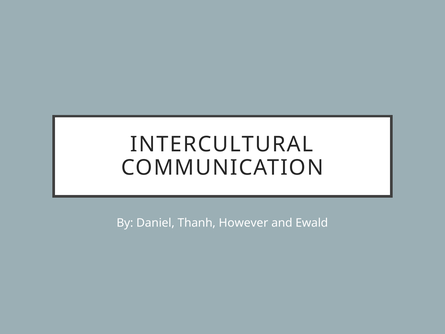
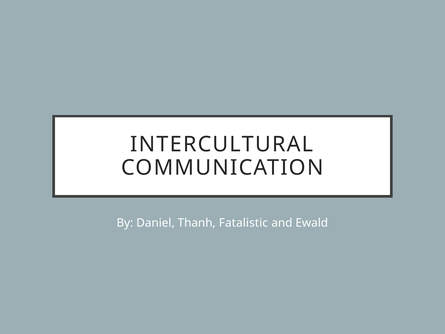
However: However -> Fatalistic (243, 223)
